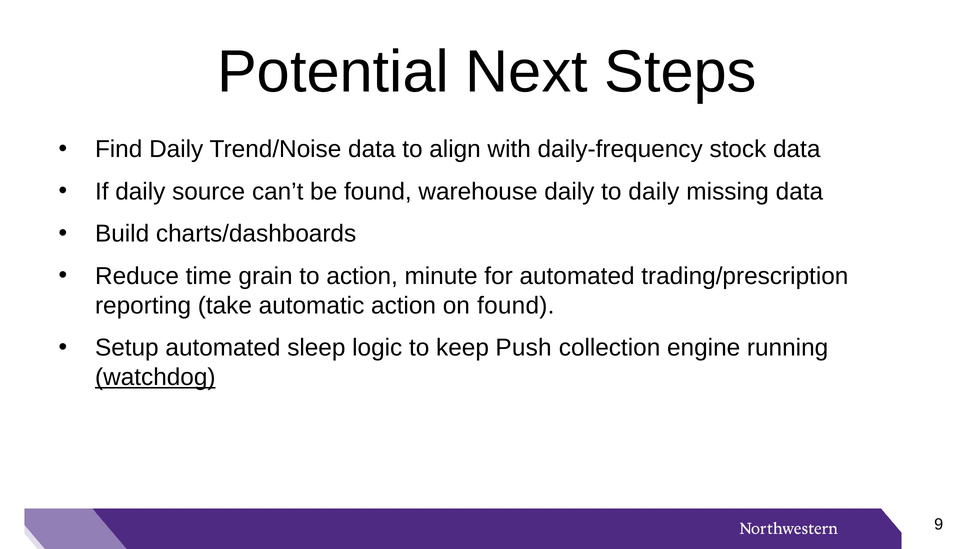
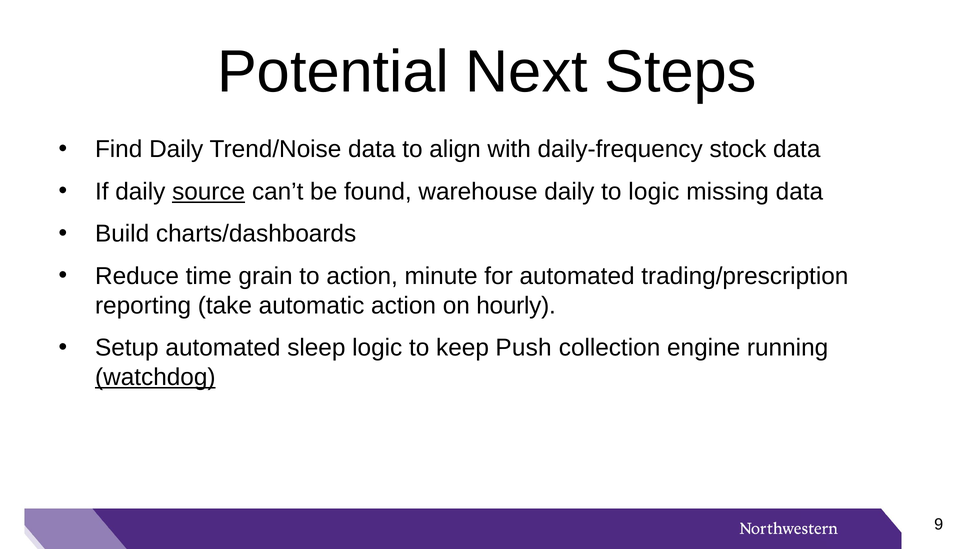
source underline: none -> present (209, 191)
to daily: daily -> logic (654, 191)
on found: found -> hourly (516, 305)
